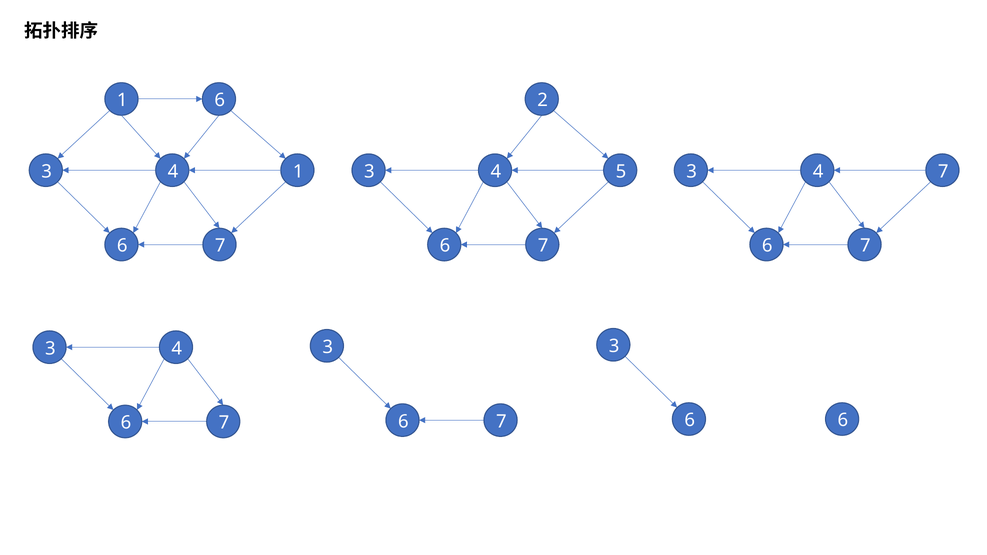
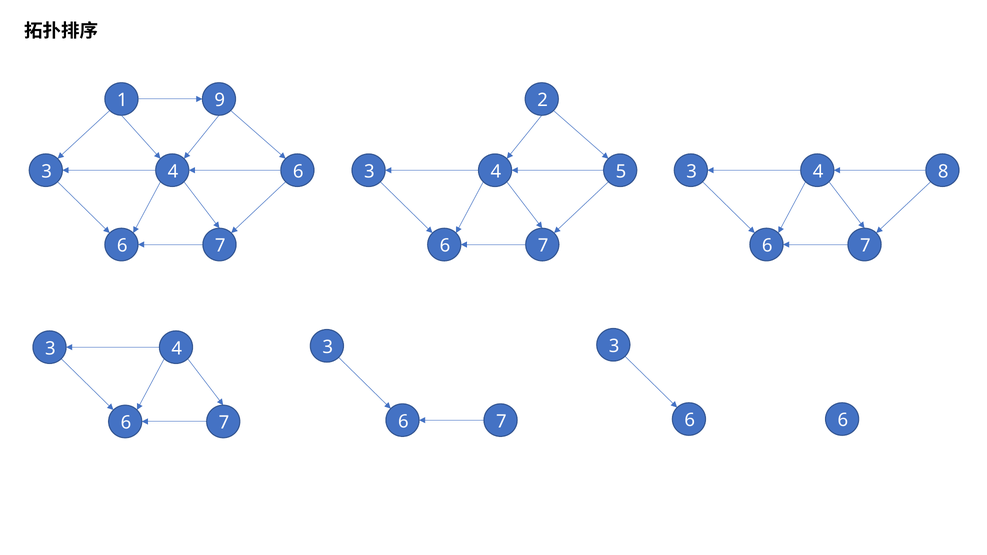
1 6: 6 -> 9 (220, 100)
1: 1 -> 6 (298, 172)
7: 7 -> 8 (943, 172)
